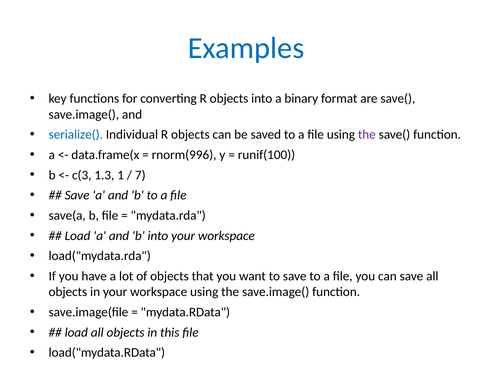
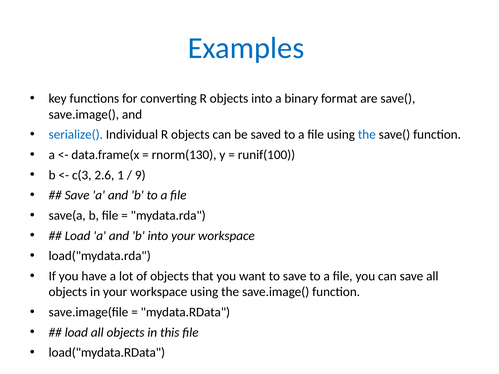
the colour: purple -> blue (367, 135)
rnorm(996: rnorm(996 -> rnorm(130 (184, 155)
1.3: 1.3 -> 2.6 (104, 175)
7: 7 -> 9 (140, 175)
